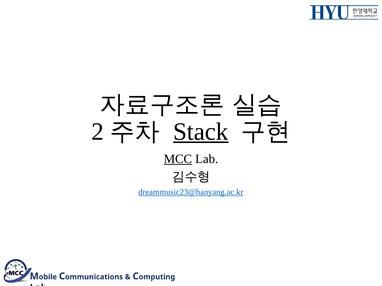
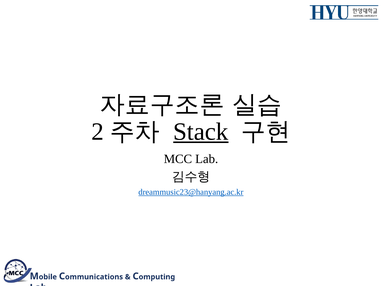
MCC underline: present -> none (178, 159)
